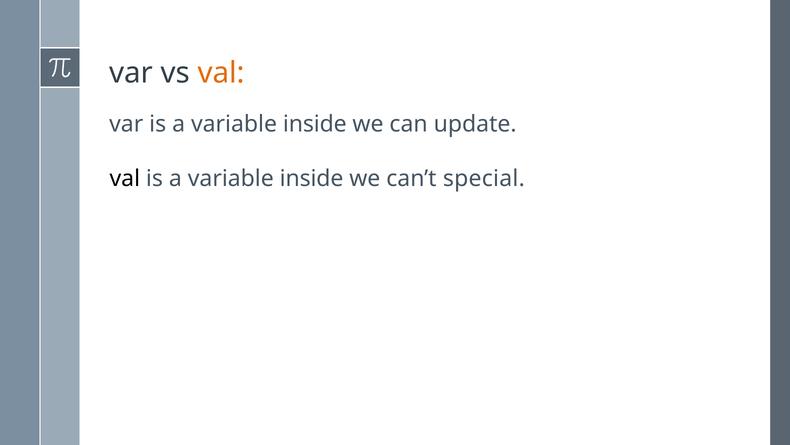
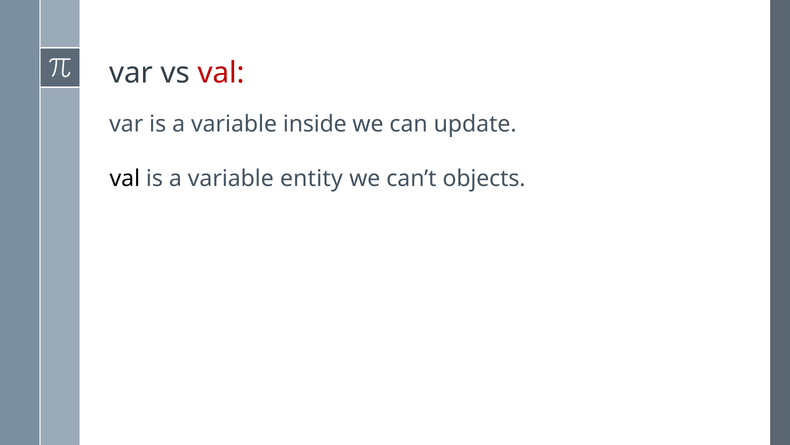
val colour: orange -> red (221, 73)
inside: inside -> entity (311, 178)
special: special -> objects (484, 178)
